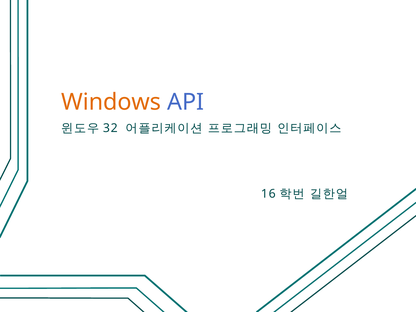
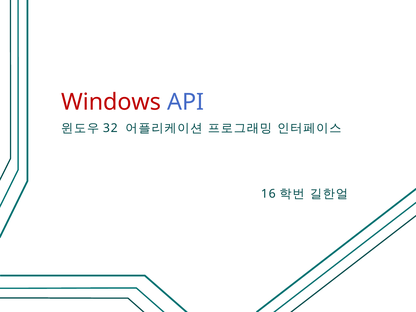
Windows colour: orange -> red (111, 102)
